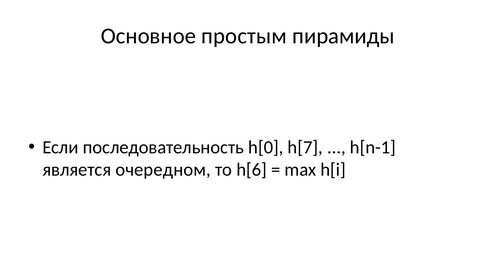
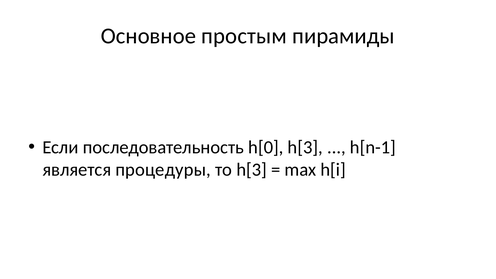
h[0 h[7: h[7 -> h[3 (305, 147)
очередном: очередном -> процедуры (163, 170)
то h[6: h[6 -> h[3 (252, 170)
